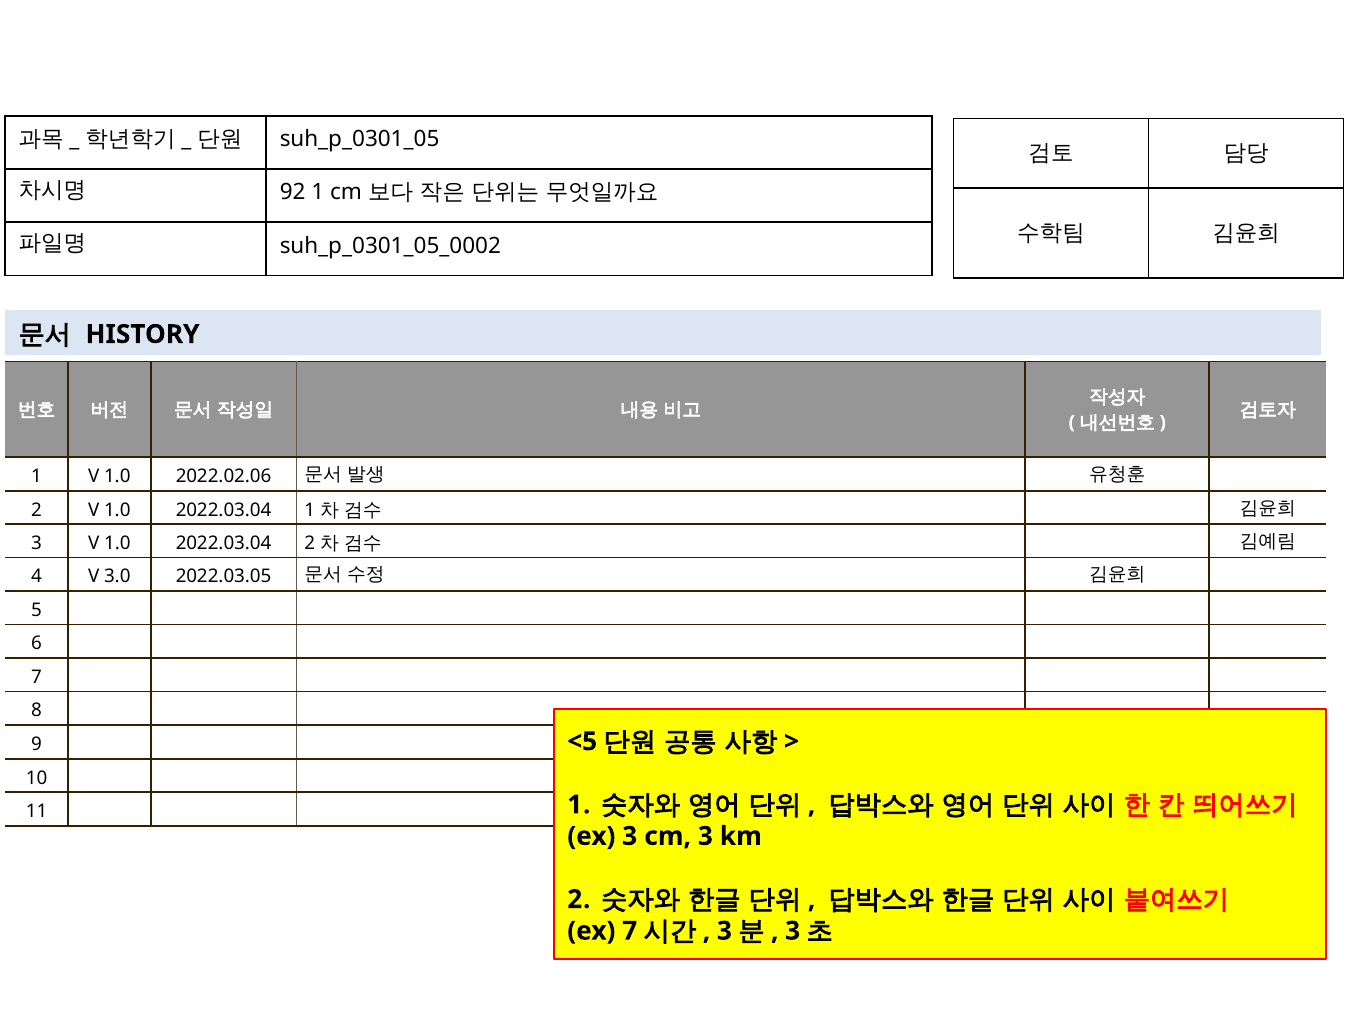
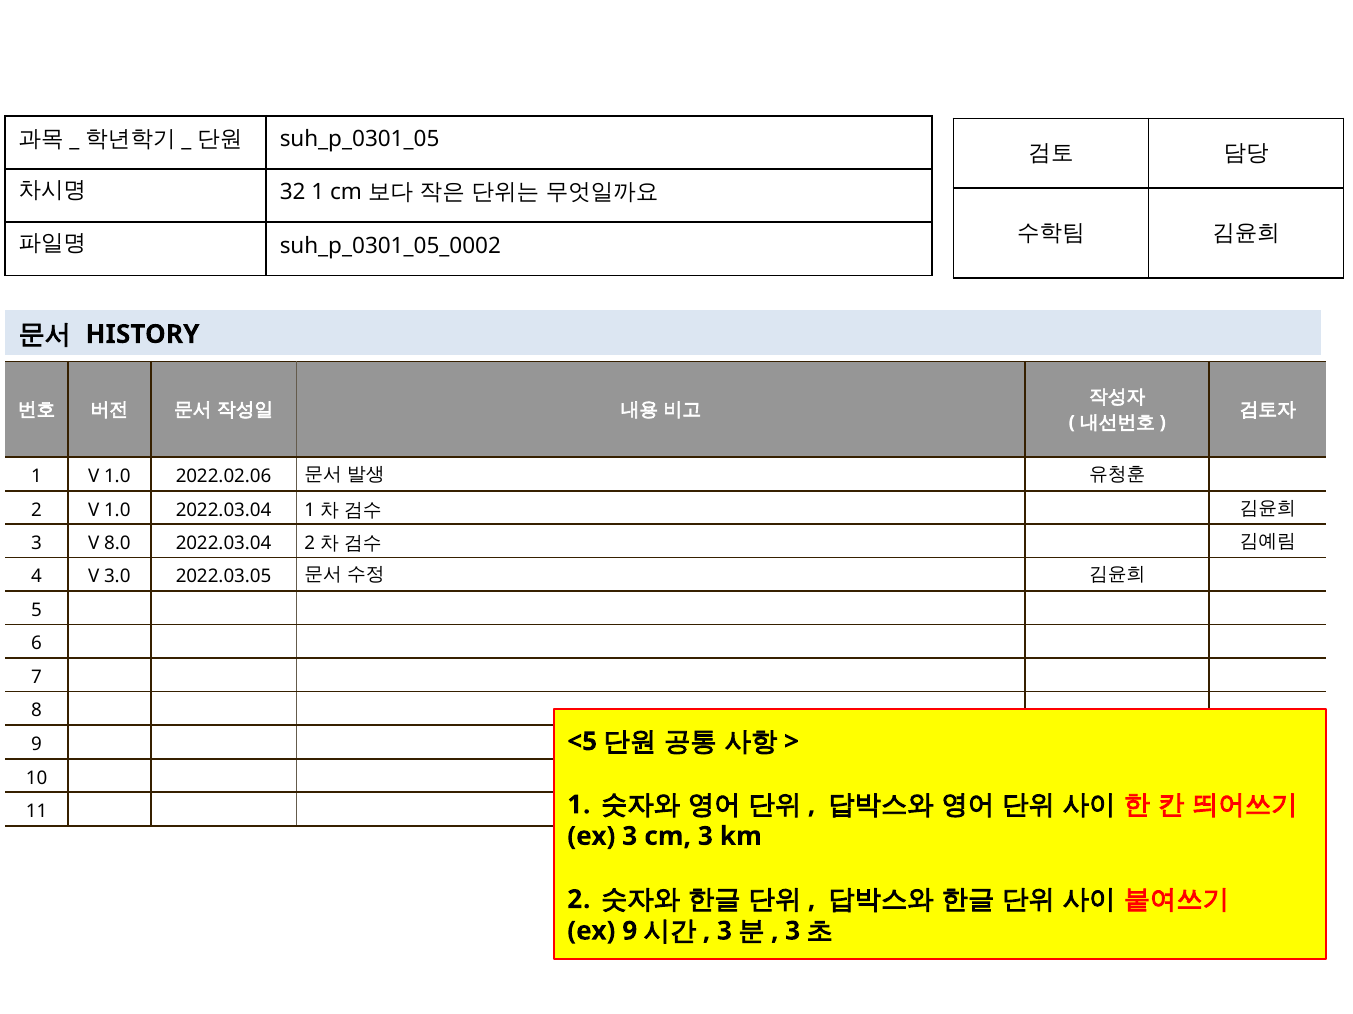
92: 92 -> 32 (293, 193)
3 V 1.0: 1.0 -> 8.0 (117, 544)
ex 7: 7 -> 9 (630, 932)
